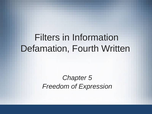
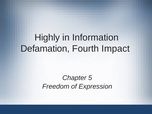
Filters: Filters -> Highly (47, 38)
Written: Written -> Impact (116, 49)
